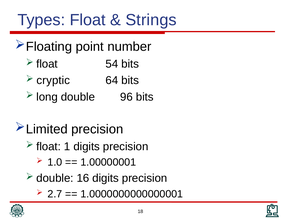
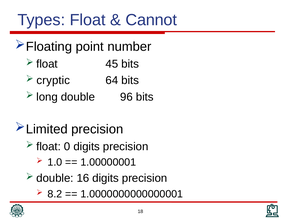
Strings: Strings -> Cannot (151, 20)
54: 54 -> 45 (112, 64)
1: 1 -> 0 (67, 146)
2.7: 2.7 -> 8.2 (55, 194)
